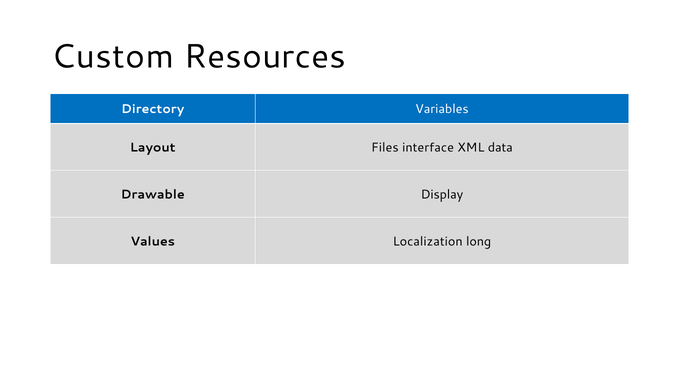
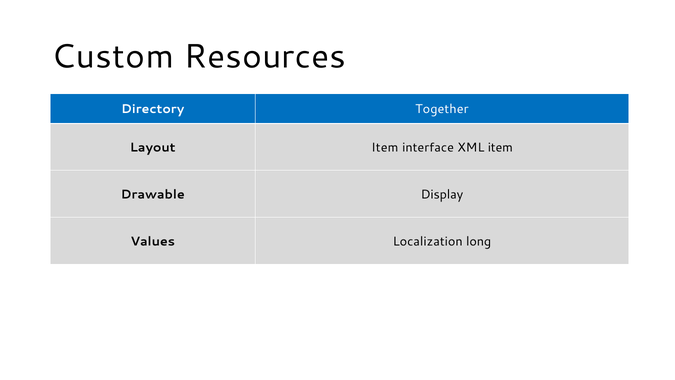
Variables: Variables -> Together (442, 109)
Layout Files: Files -> Item (385, 148)
XML data: data -> item (500, 148)
